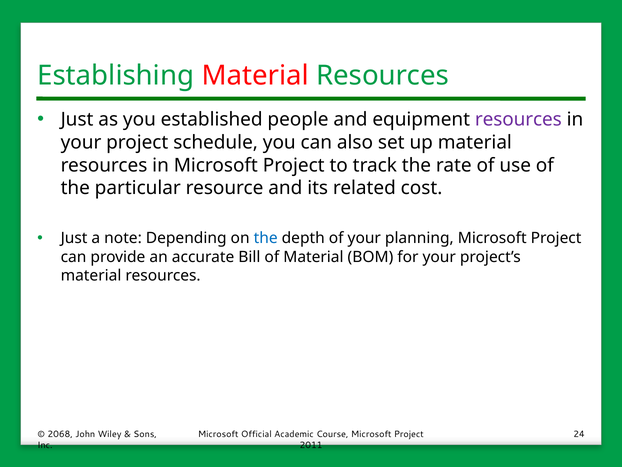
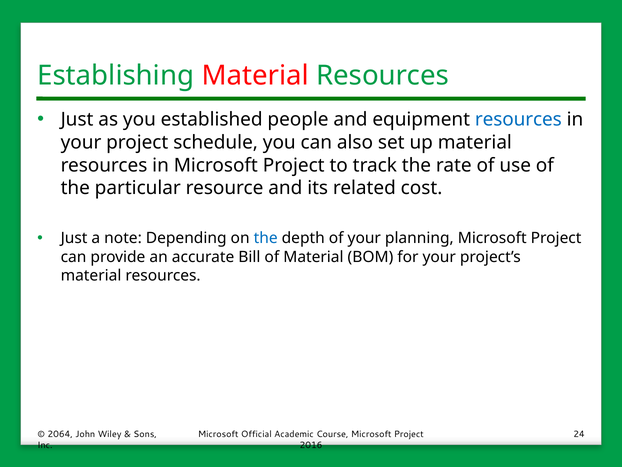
resources colour: purple -> blue (518, 120)
2068: 2068 -> 2064 (60, 434)
2011: 2011 -> 2016 (311, 445)
